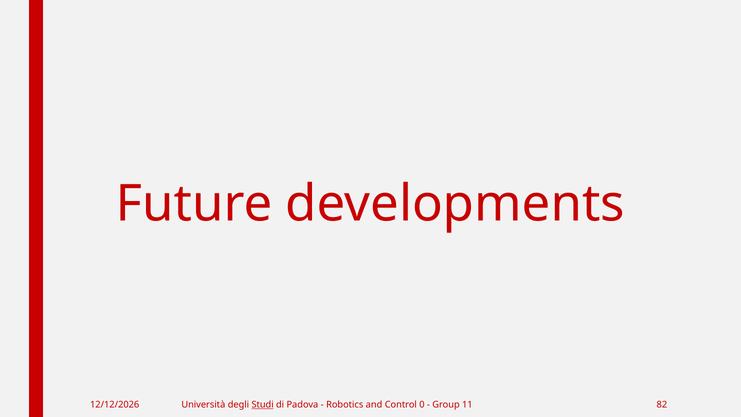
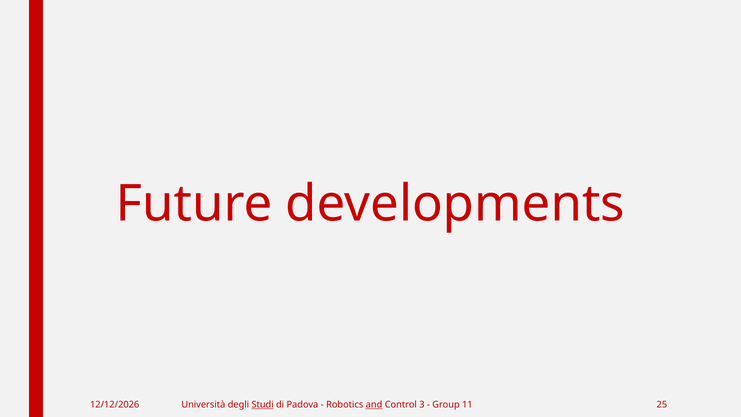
and underline: none -> present (374, 404)
0: 0 -> 3 (422, 404)
82: 82 -> 25 (662, 404)
